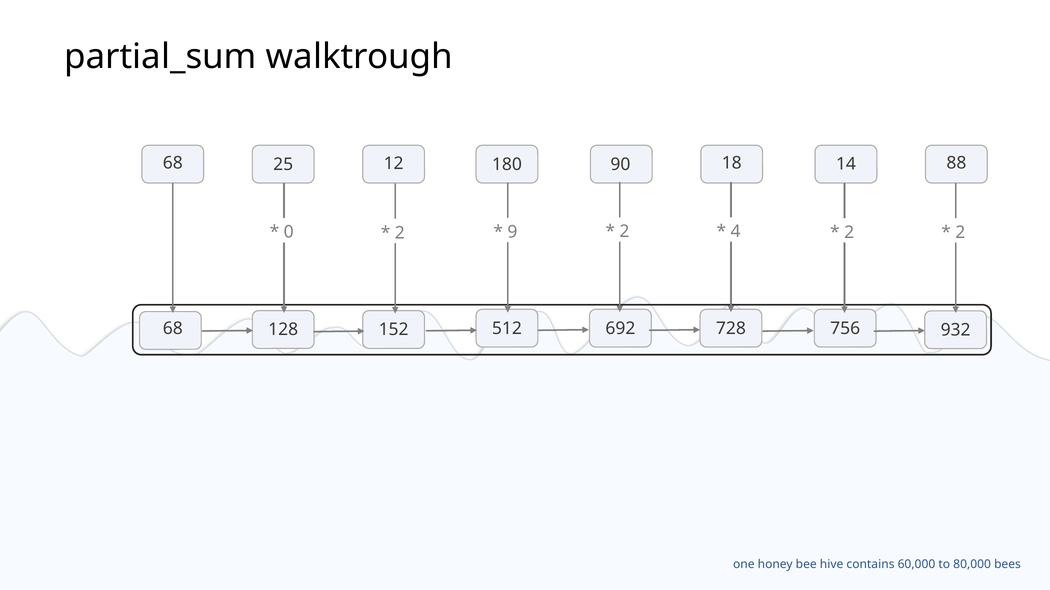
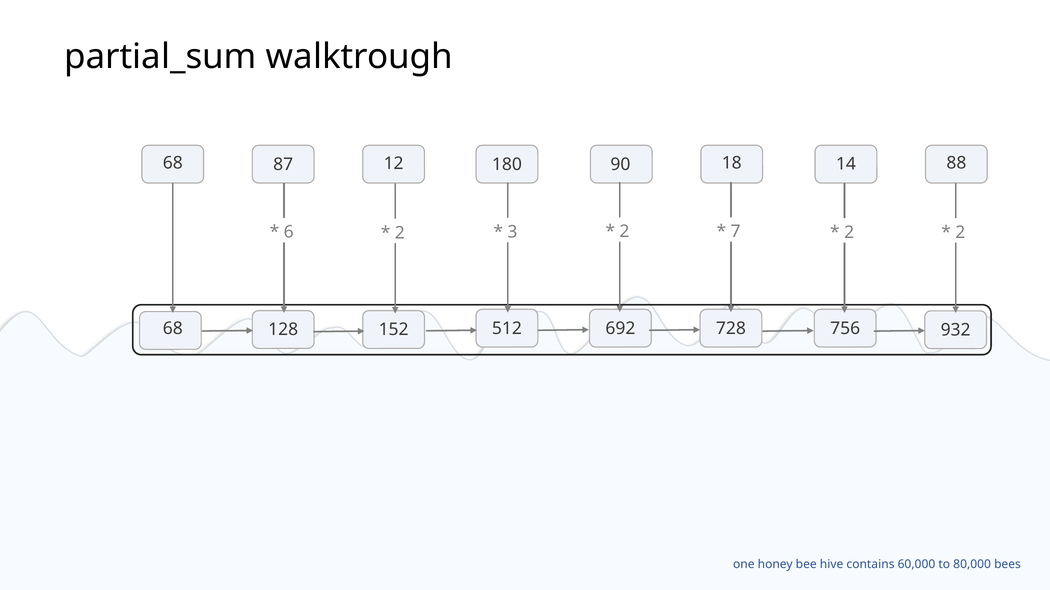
25: 25 -> 87 (283, 164)
4: 4 -> 7 (736, 232)
9: 9 -> 3 (512, 232)
0: 0 -> 6 (289, 232)
